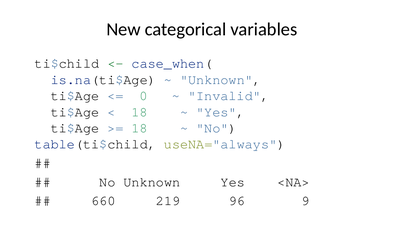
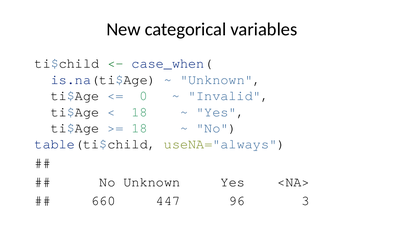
219: 219 -> 447 (168, 201)
9: 9 -> 3 (306, 201)
